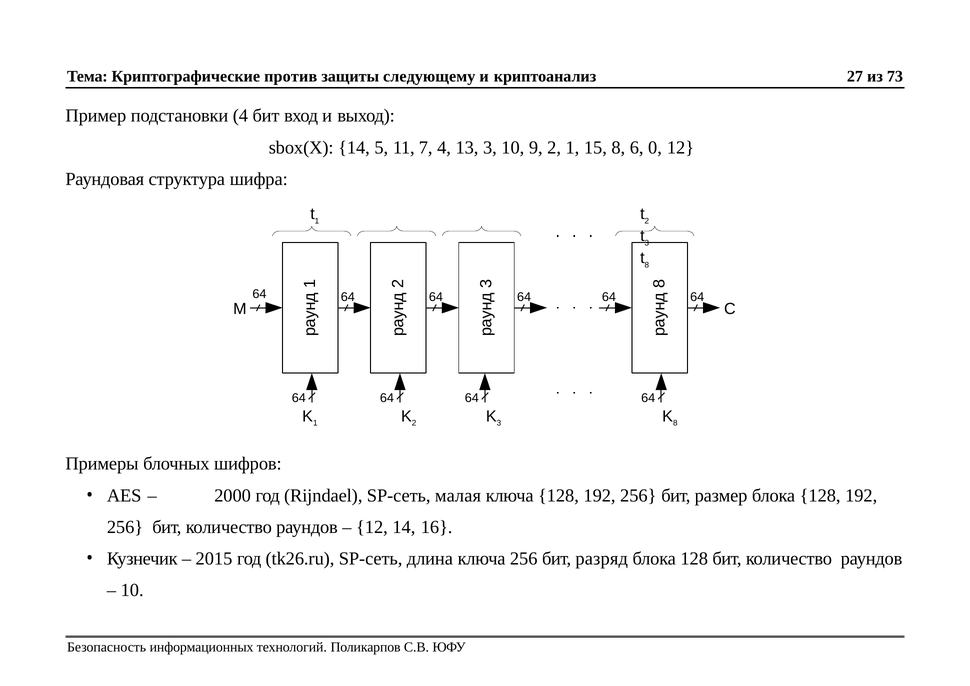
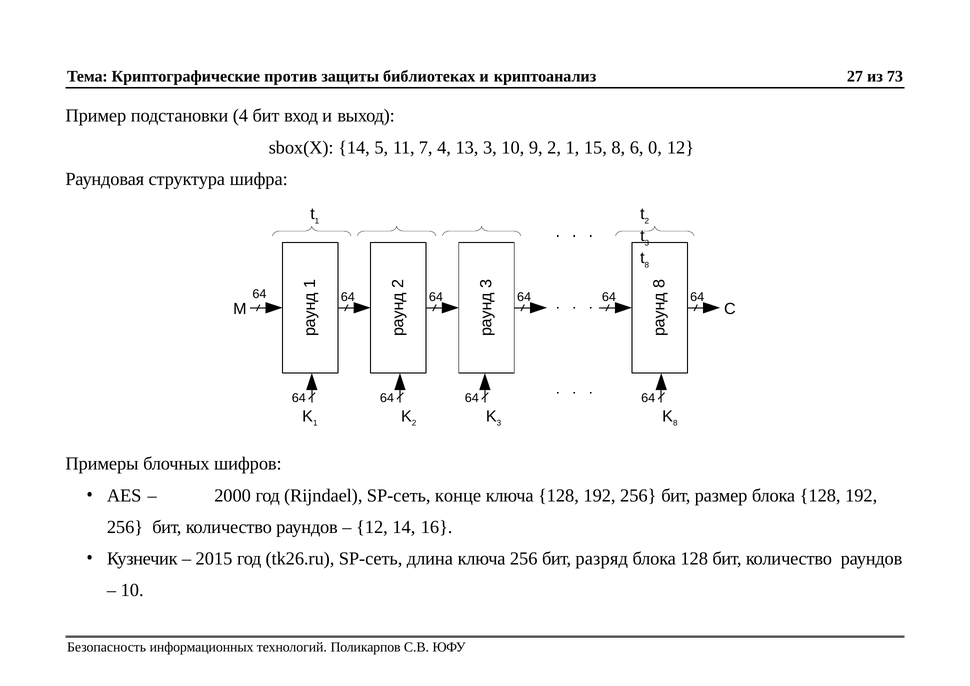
следующему: следующему -> библиотеках (429, 77)
малая: малая -> конце (458, 495)
